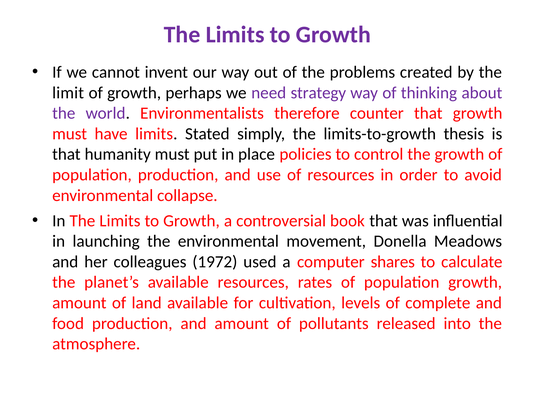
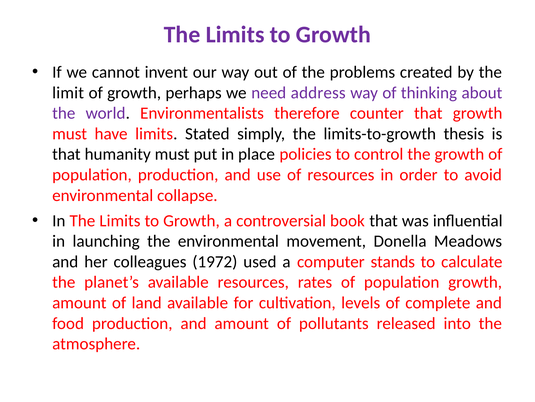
strategy: strategy -> address (318, 93)
shares: shares -> stands (393, 261)
